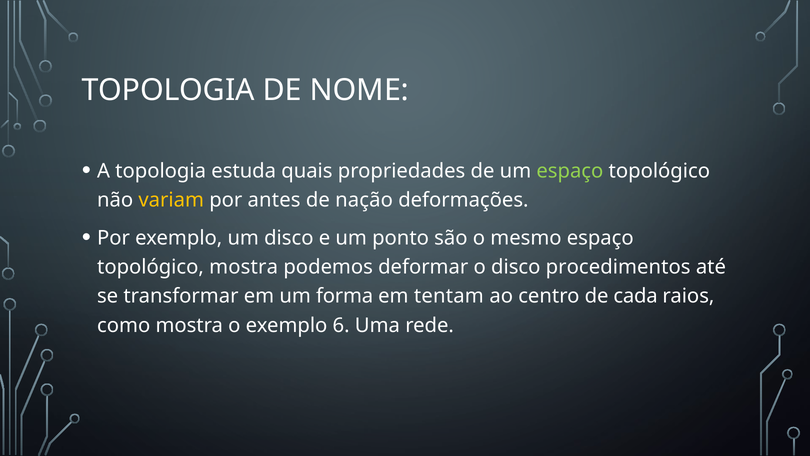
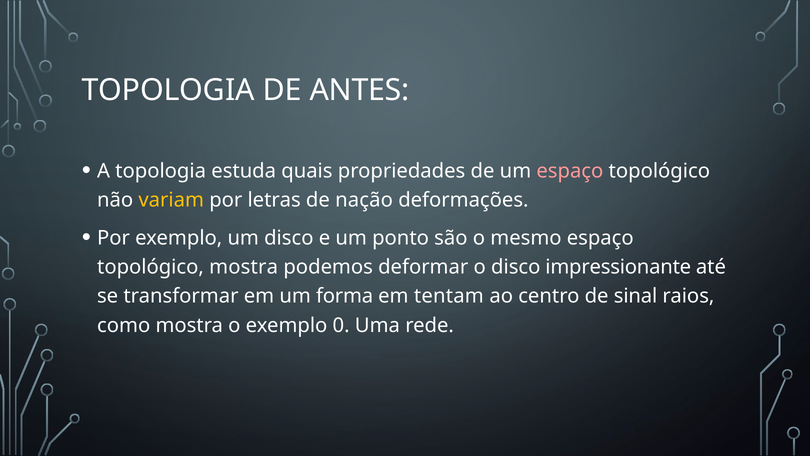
NOME: NOME -> ANTES (359, 90)
espaço colour: light green -> pink (570, 171)
antes: antes -> letras (274, 200)
procedimentos: procedimentos -> impressionante (618, 267)
cada: cada -> sinal (636, 296)
6: 6 -> 0 (341, 325)
